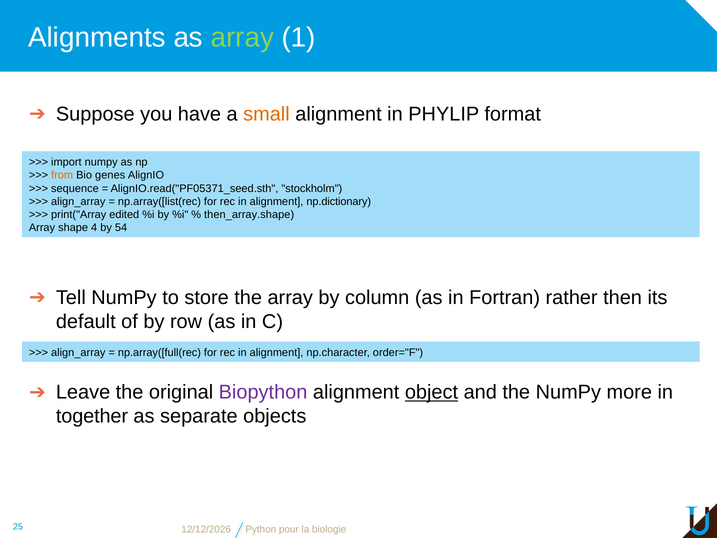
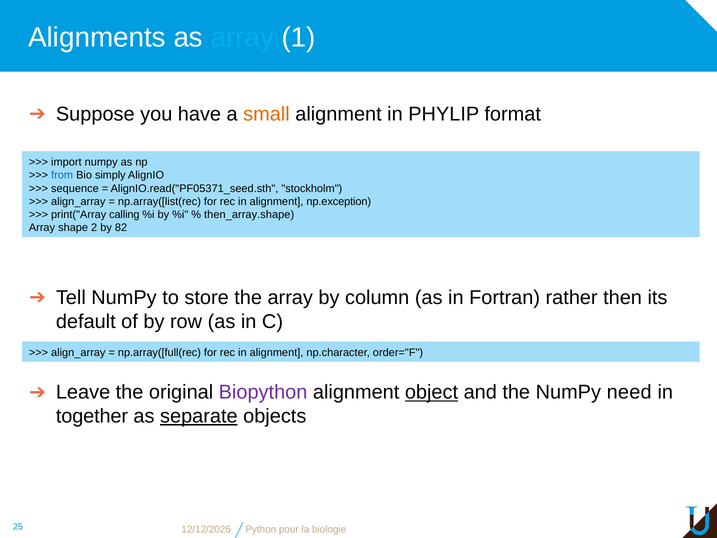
array colour: light green -> light blue (242, 38)
from colour: orange -> blue (62, 175)
genes: genes -> simply (110, 175)
np.dictionary: np.dictionary -> np.exception (339, 201)
edited: edited -> calling (124, 215)
4: 4 -> 2 (94, 228)
54: 54 -> 82 (121, 228)
more: more -> need (629, 392)
separate underline: none -> present (199, 416)
